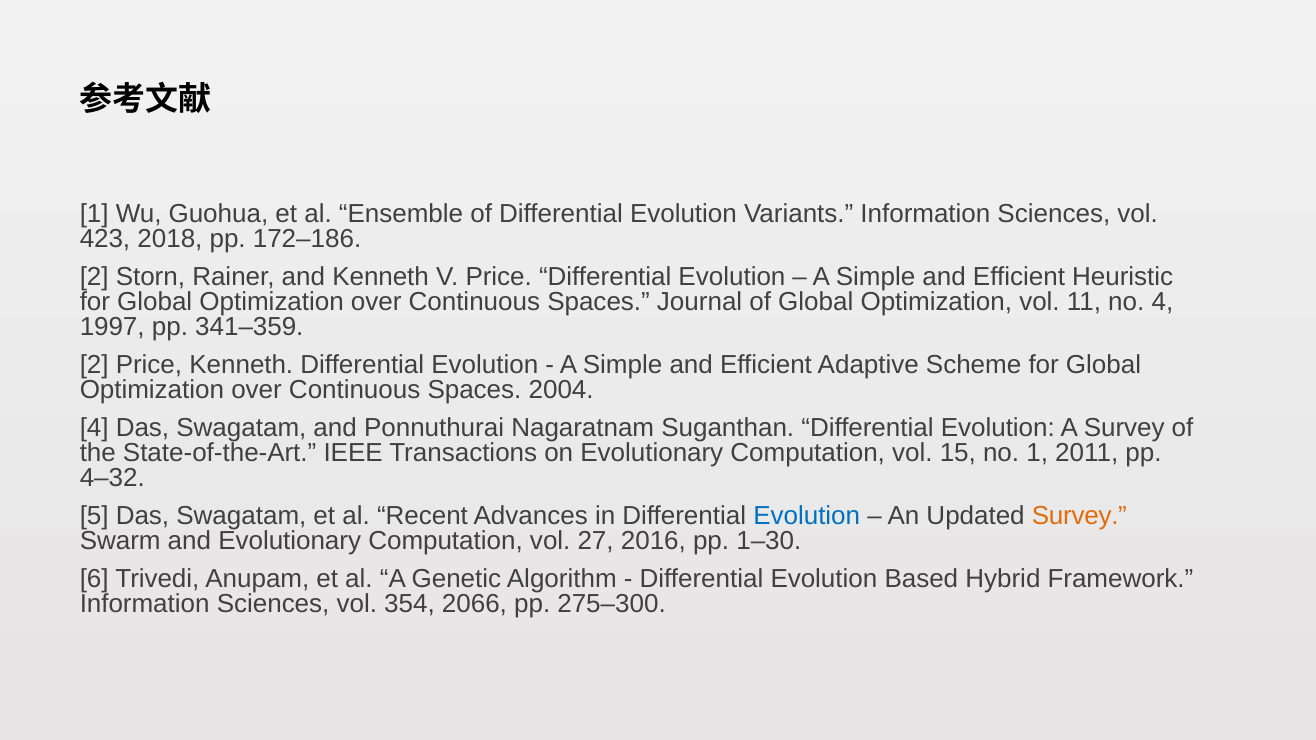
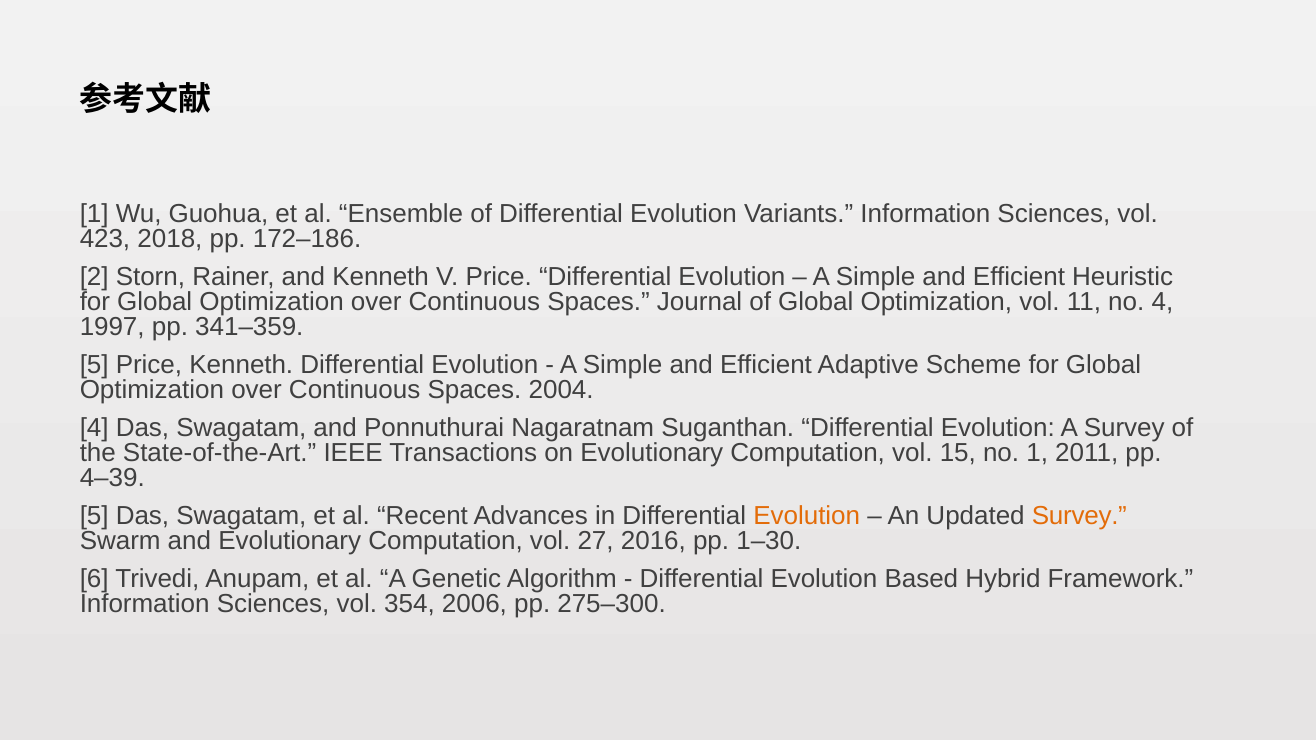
2: 2 -> 5 (94, 365)
4–32: 4–32 -> 4–39 (112, 478)
Evolution colour: blue -> orange (807, 516)
2066: 2066 -> 2006 (474, 604)
